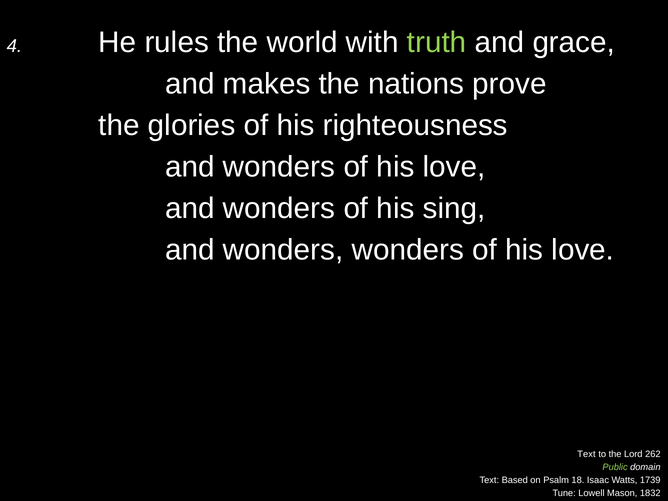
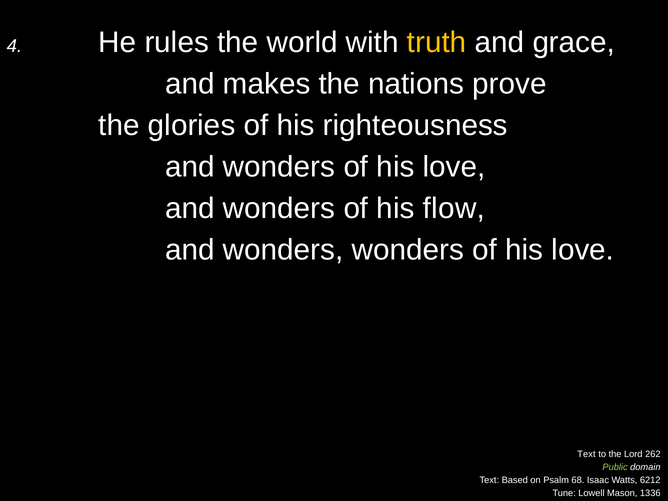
truth colour: light green -> yellow (437, 42)
sing: sing -> flow (454, 209)
18: 18 -> 68 (578, 480)
1739: 1739 -> 6212 (650, 480)
1832: 1832 -> 1336 (650, 493)
